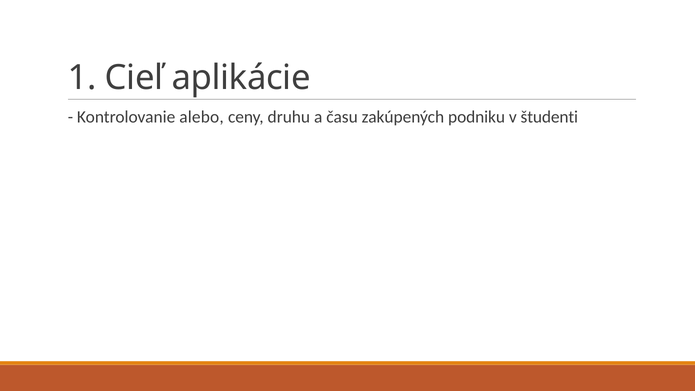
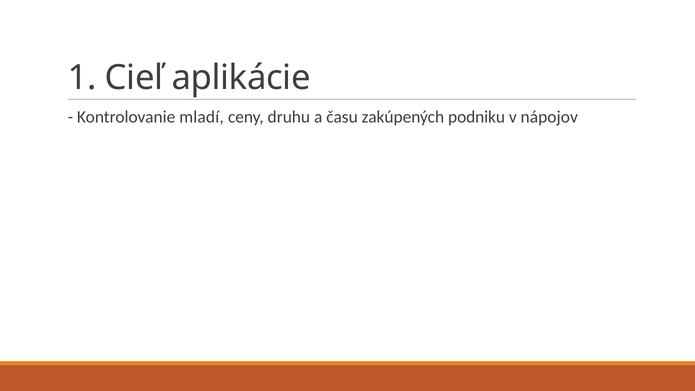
alebo: alebo -> mladí (202, 117)
študenti: študenti -> nápojov (549, 117)
